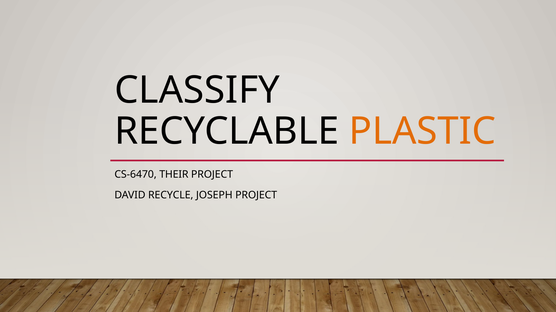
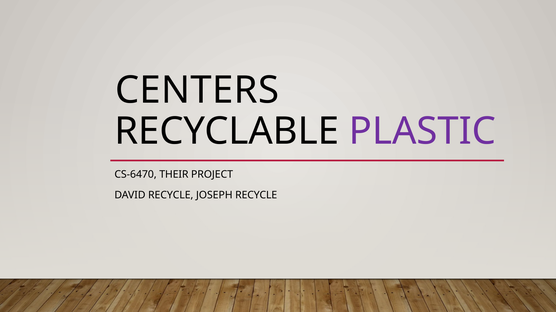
CLASSIFY: CLASSIFY -> CENTERS (197, 90)
PLASTIC colour: orange -> purple (422, 132)
JOSEPH PROJECT: PROJECT -> RECYCLE (256, 195)
